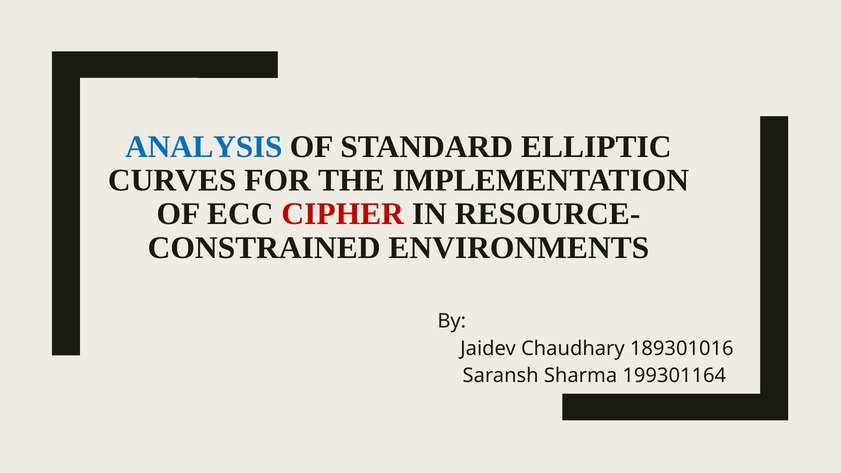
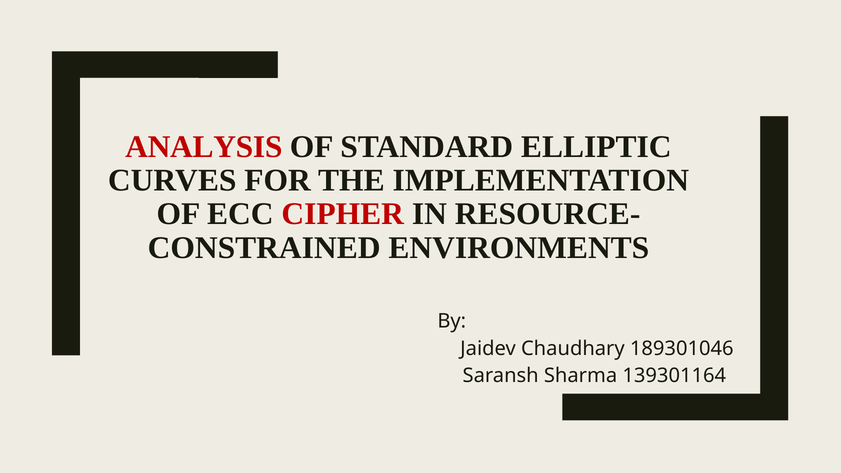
ANALYSIS colour: blue -> red (204, 147)
189301016: 189301016 -> 189301046 (682, 348)
199301164: 199301164 -> 139301164 (674, 376)
